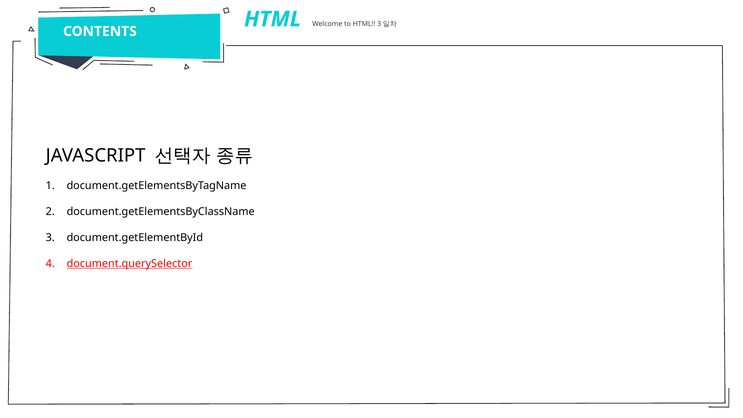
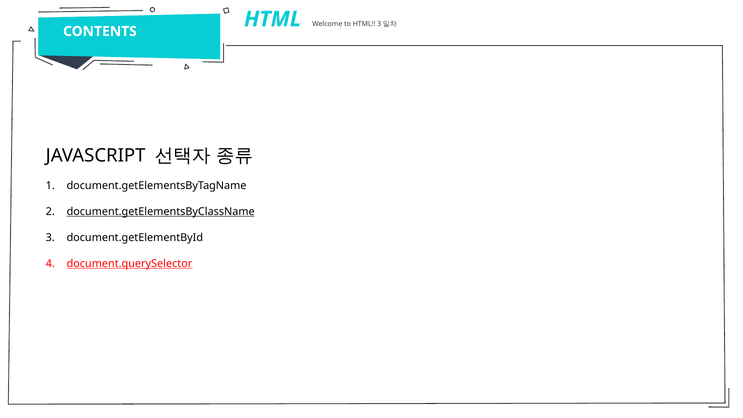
document.getElementsByClassName underline: none -> present (161, 211)
